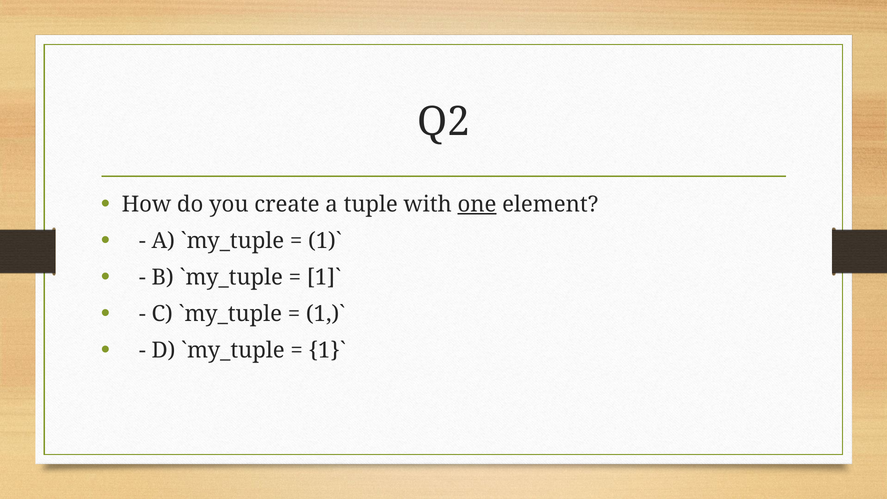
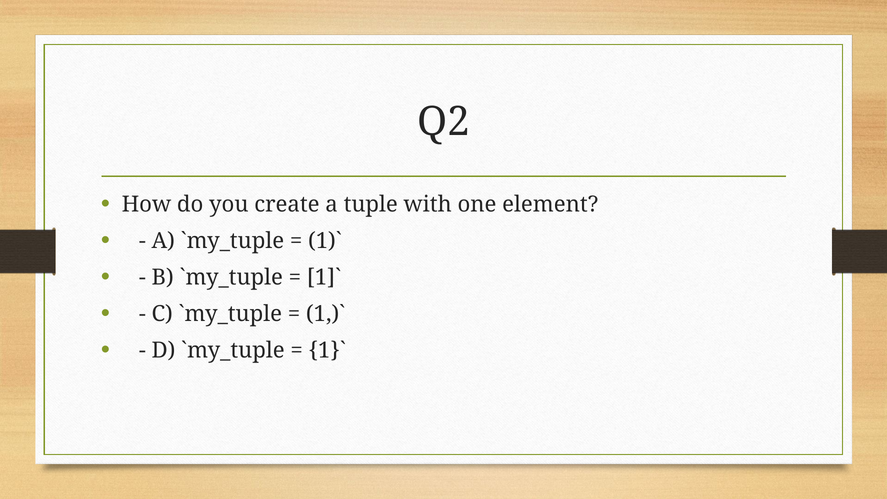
one underline: present -> none (477, 204)
